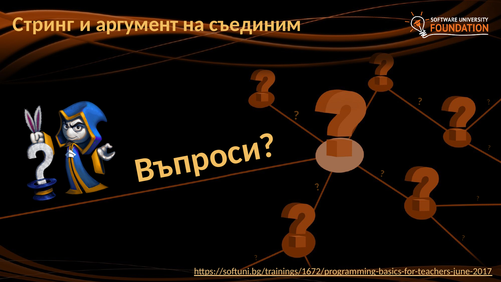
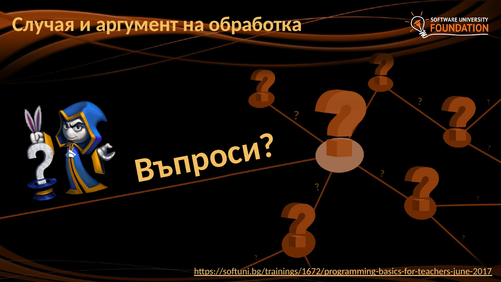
Стринг: Стринг -> Случая (44, 24)
съединим: съединим -> обработка (255, 24)
